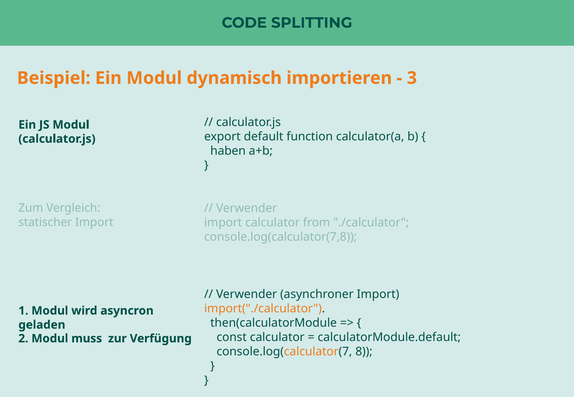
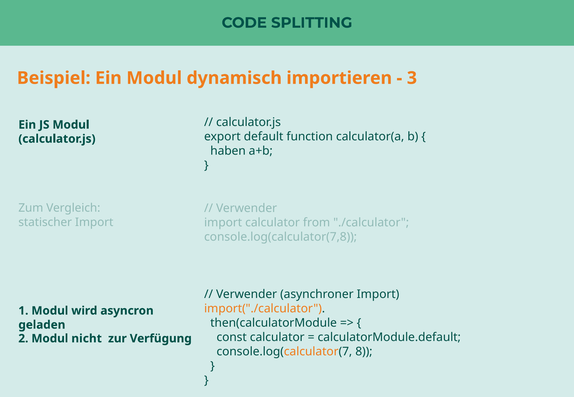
muss: muss -> nicht (87, 339)
